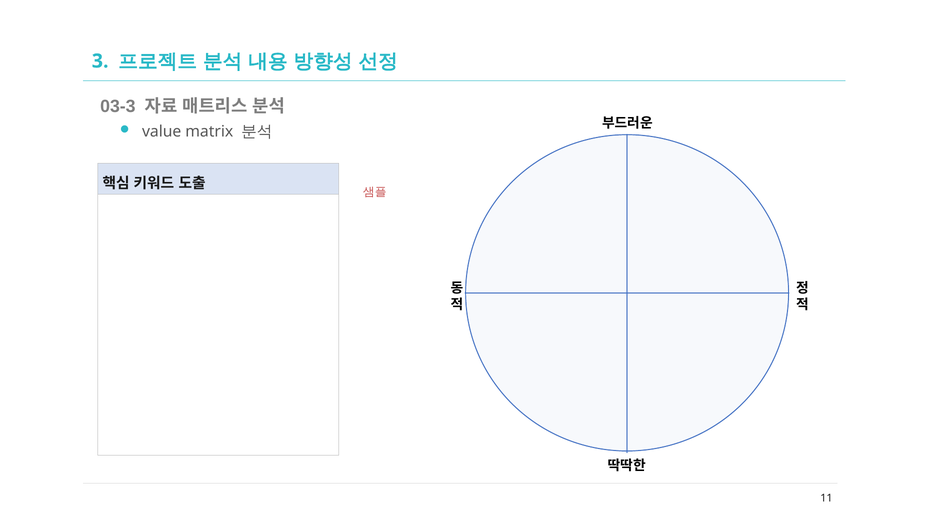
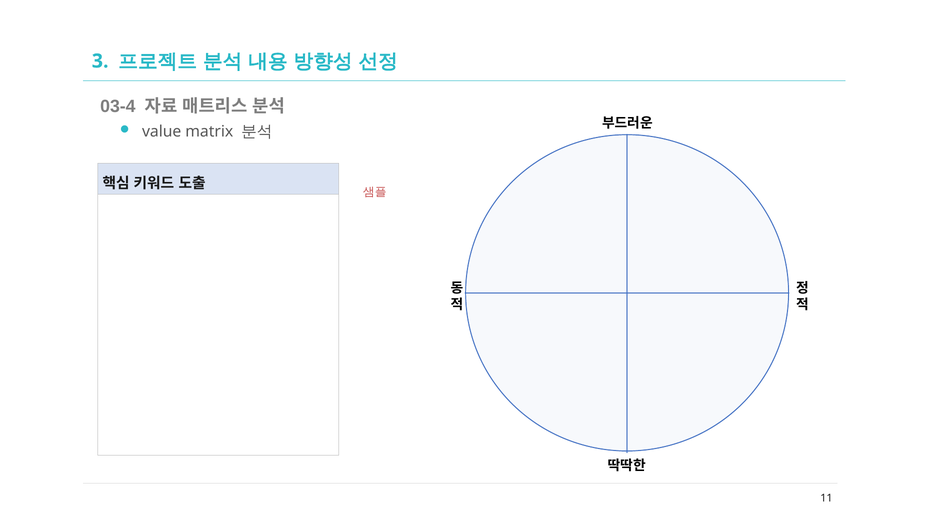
03-3: 03-3 -> 03-4 (118, 107)
